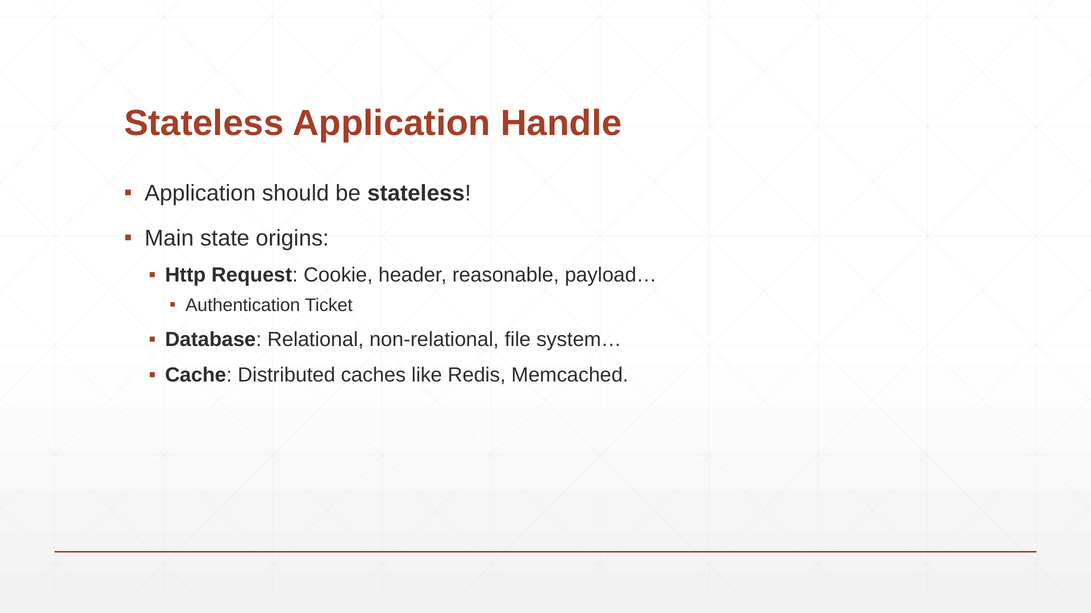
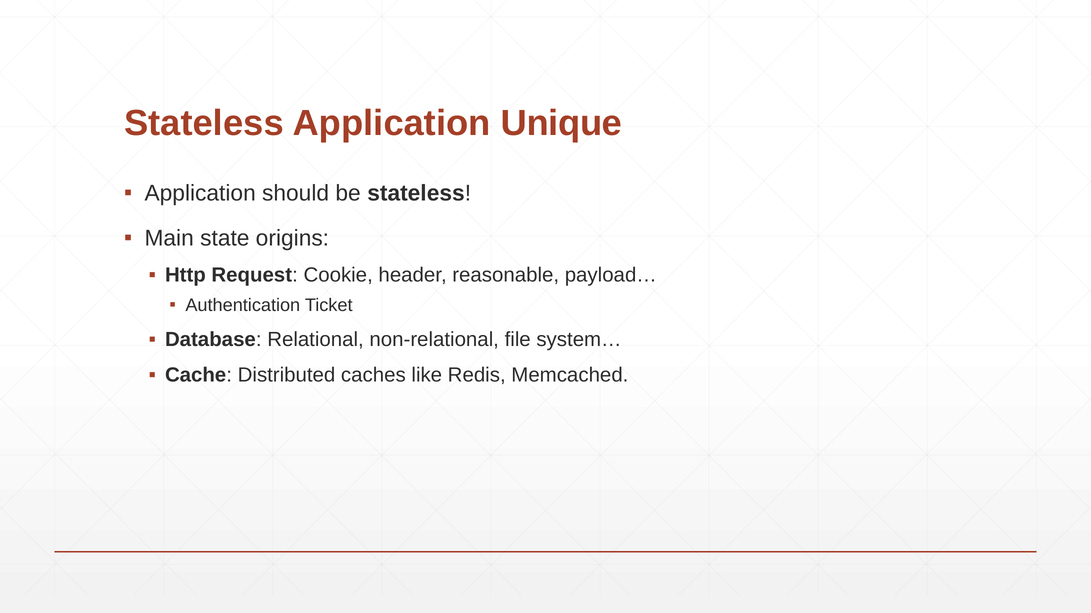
Handle: Handle -> Unique (561, 123)
